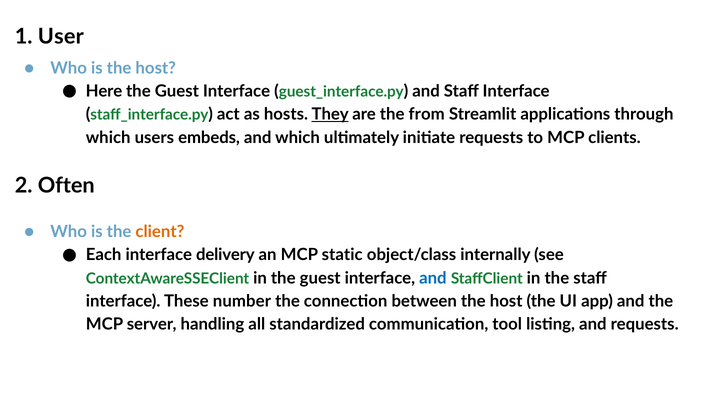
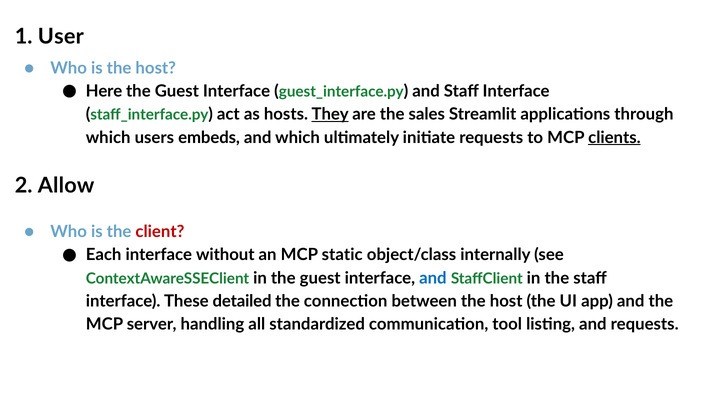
from: from -> sales (427, 115)
clients underline: none -> present (614, 138)
Often: Often -> Allow (66, 186)
client colour: orange -> red (160, 232)
delivery: delivery -> without (225, 255)
number: number -> detailed (242, 301)
